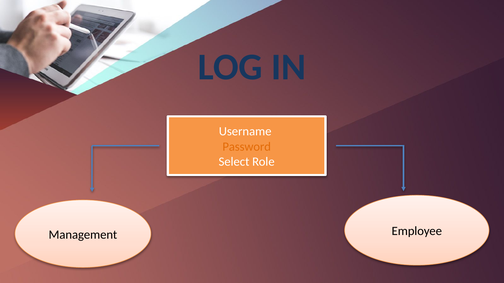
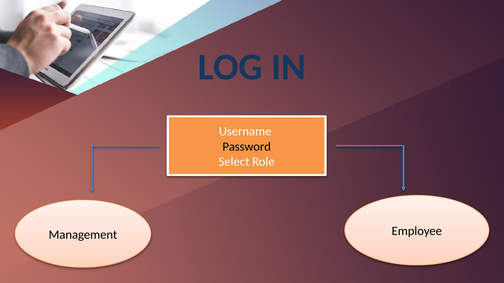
Password colour: orange -> black (247, 147)
